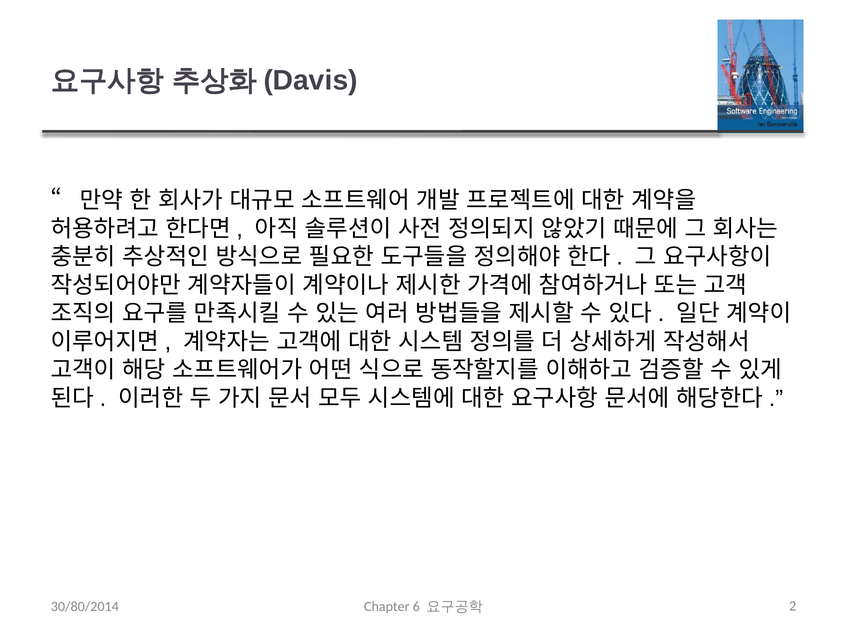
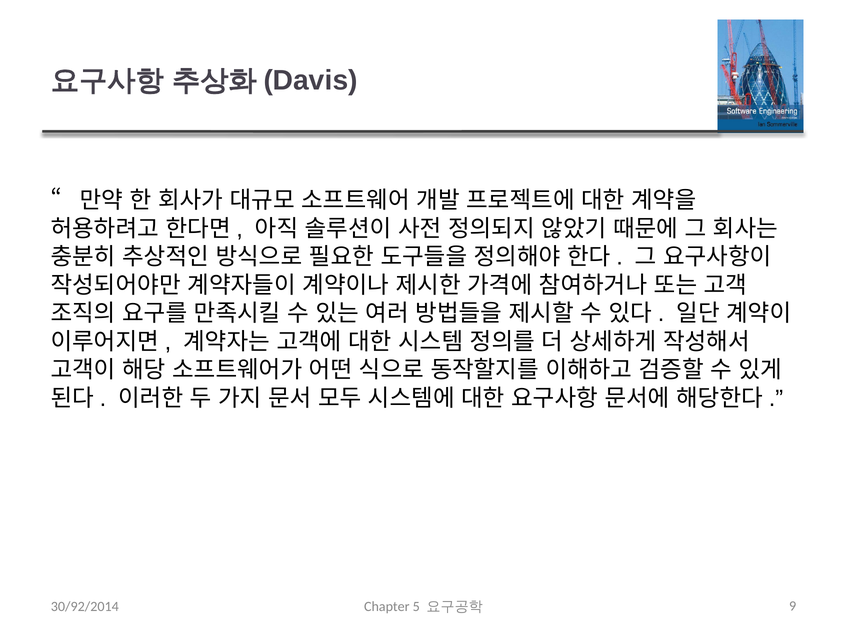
30/80/2014: 30/80/2014 -> 30/92/2014 (85, 607)
6: 6 -> 5 (416, 607)
2: 2 -> 9 (793, 607)
